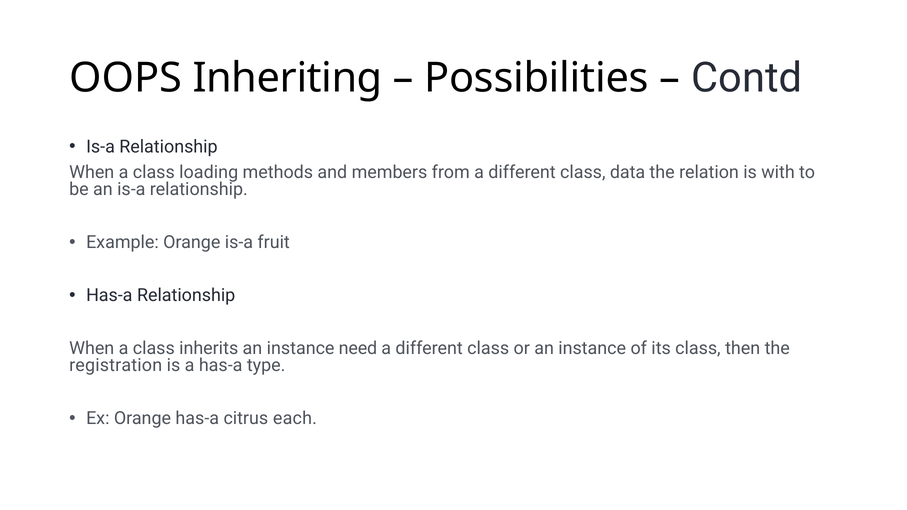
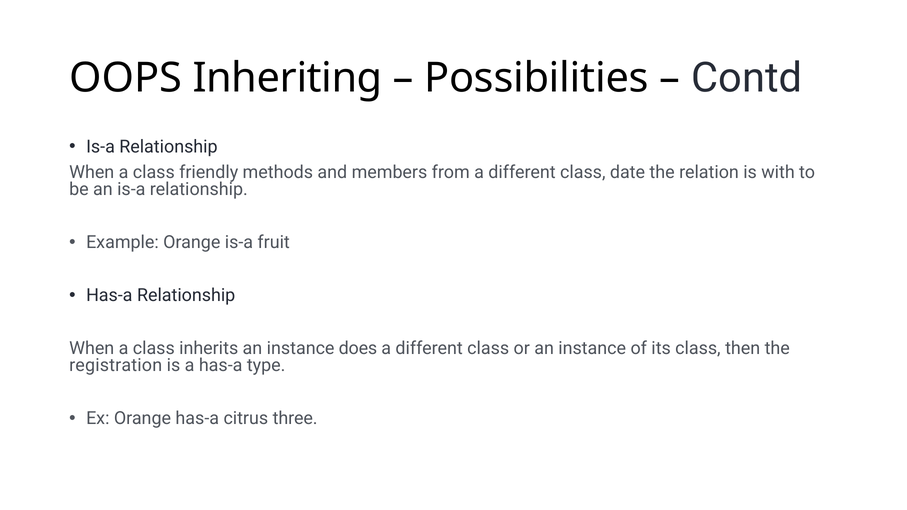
loading: loading -> friendly (209, 172)
data: data -> date (628, 172)
need: need -> does (358, 349)
each: each -> three (295, 419)
